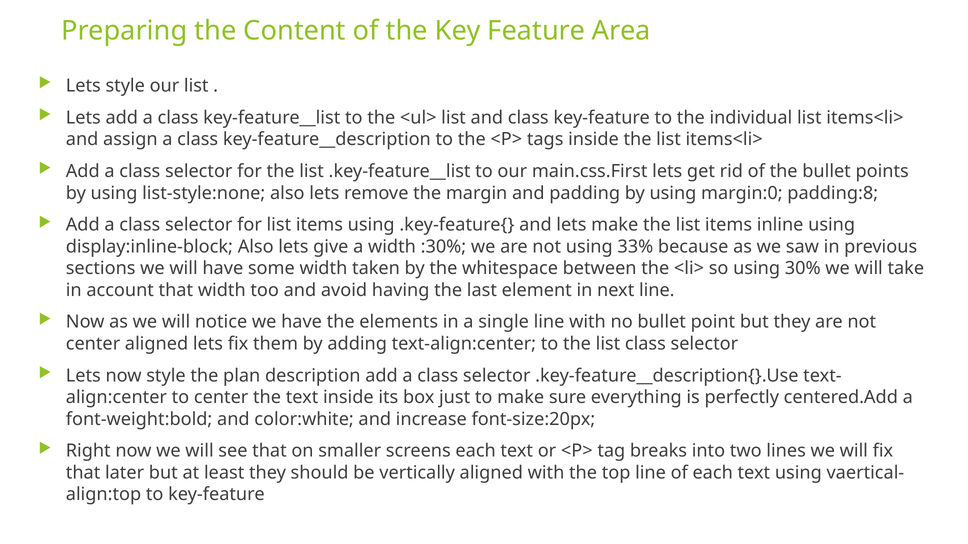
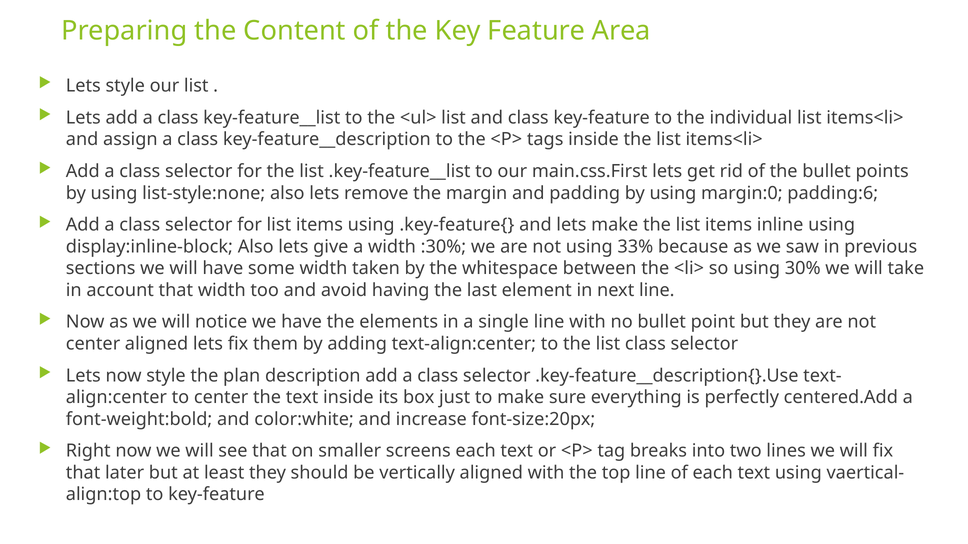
padding:8: padding:8 -> padding:6 (833, 193)
